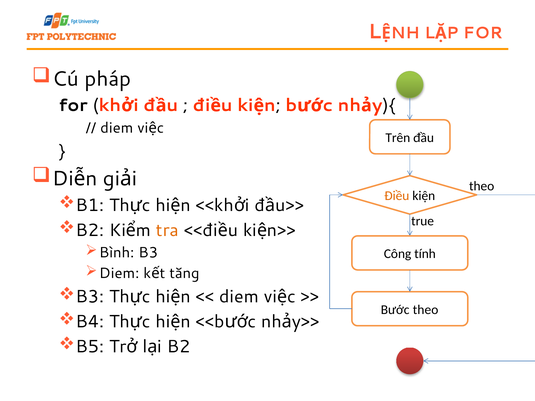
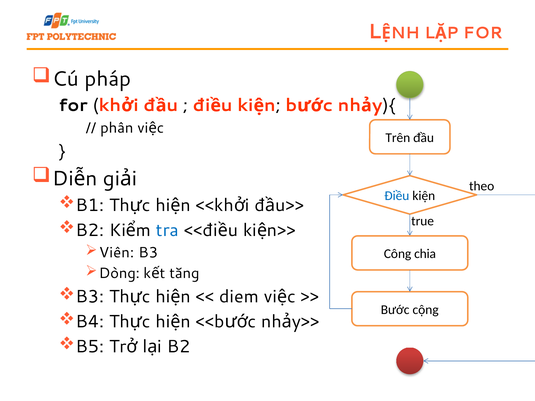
diem: diem -> phân (117, 128)
Điều colour: orange -> blue (397, 196)
tra colour: orange -> blue (167, 230)
Bình: Bình -> Viên (117, 253)
tính: tính -> chia (425, 254)
Diem: Diem -> Dòng (119, 274)
Bước theo: theo -> cộng (426, 310)
